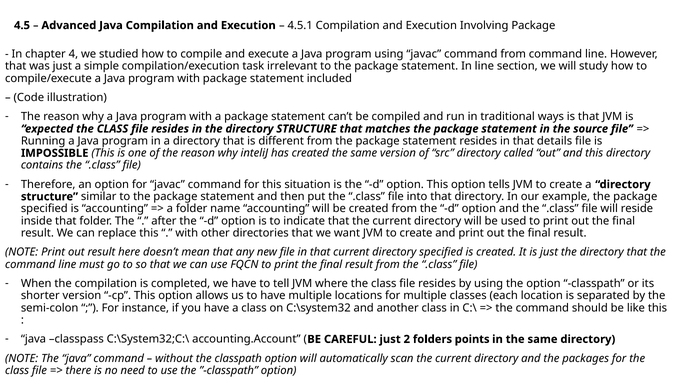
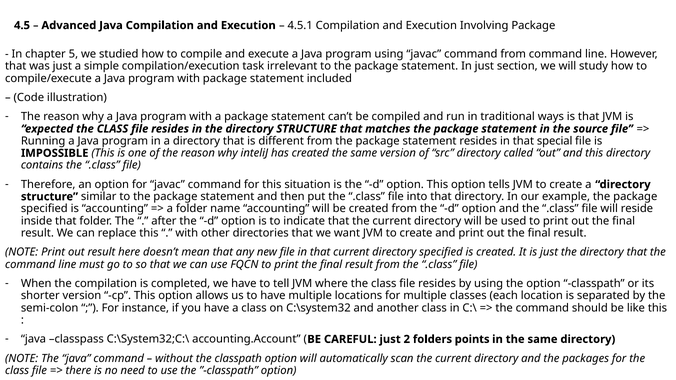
4: 4 -> 5 (73, 54)
In line: line -> just (484, 66)
details: details -> special (555, 141)
